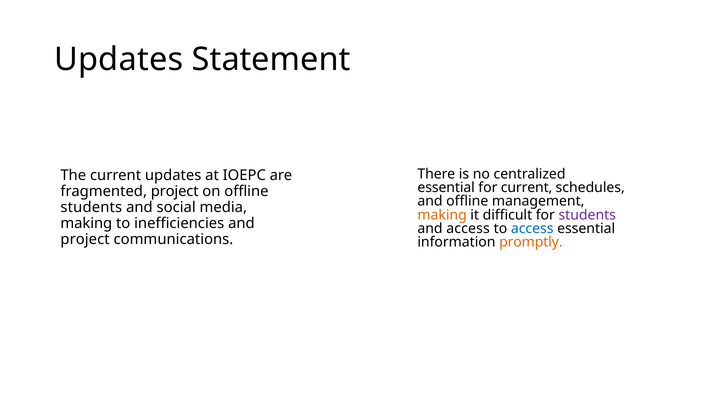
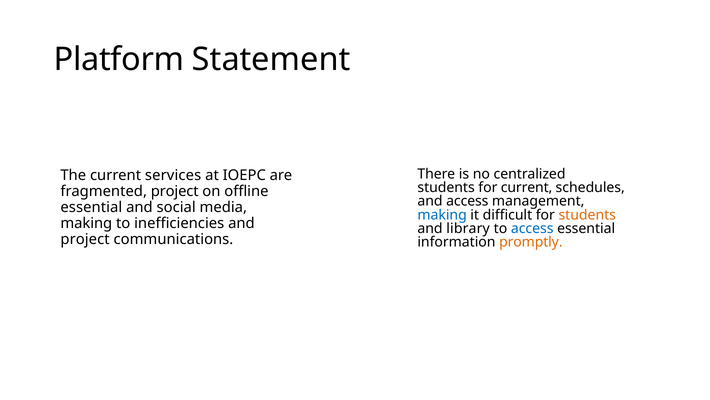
Updates: Updates -> Platform (119, 60)
current updates: updates -> services (173, 175)
essential: essential -> students (446, 187)
and offline: offline -> access (467, 201)
students: students -> essential (91, 207)
making colour: orange -> blue (442, 215)
students colour: purple -> orange (587, 215)
and access: access -> library (468, 228)
